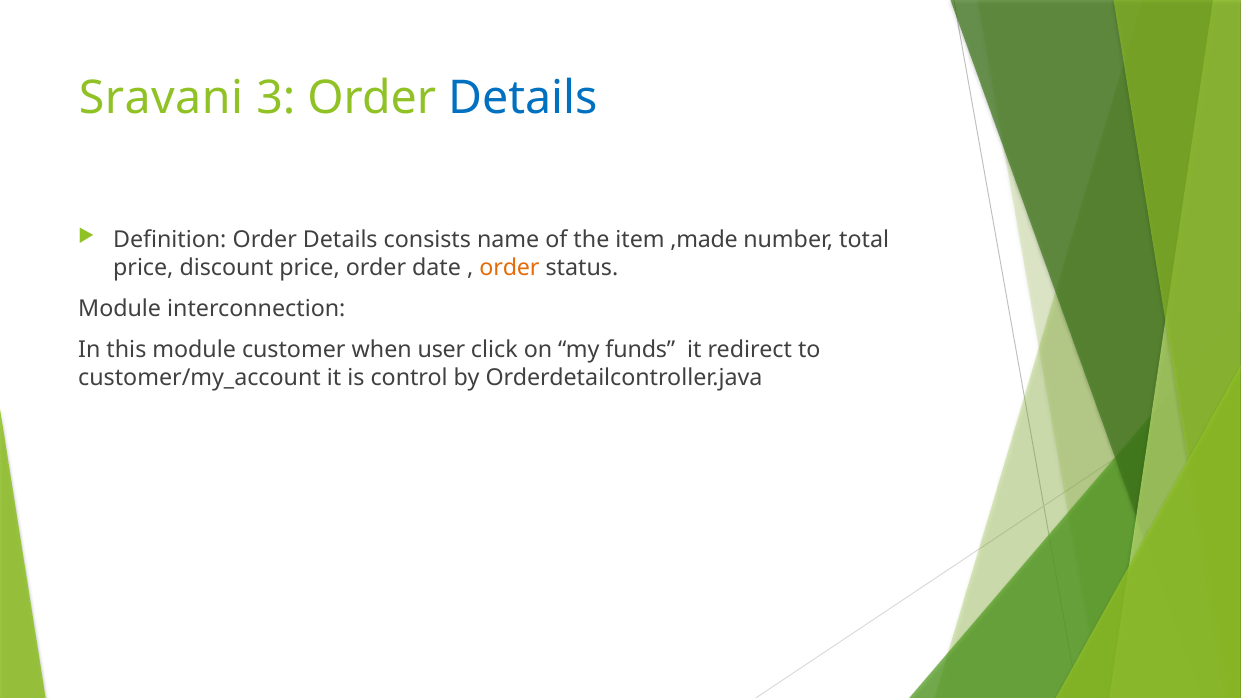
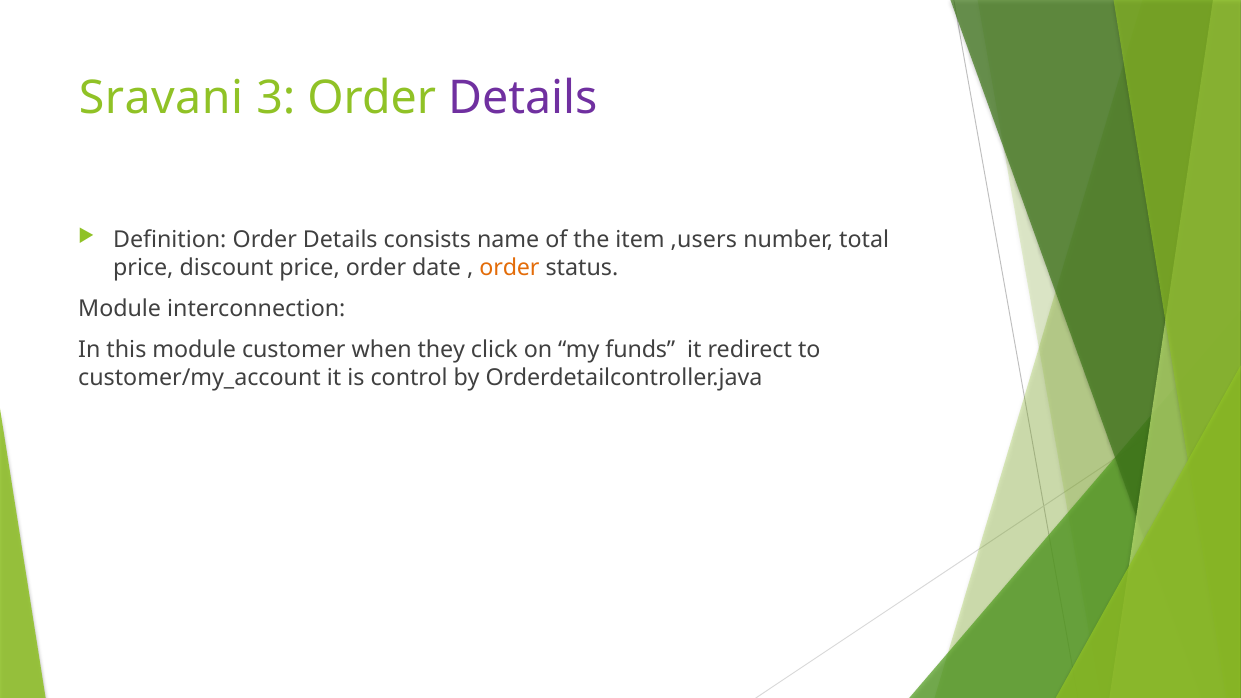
Details colour: blue -> purple (523, 98)
,made: ,made -> ,users (704, 240)
user: user -> they (441, 350)
